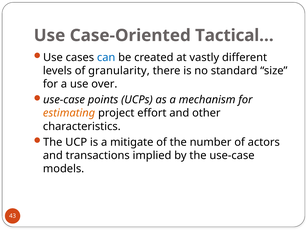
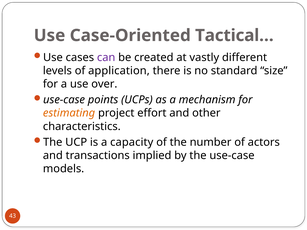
can colour: blue -> purple (106, 58)
granularity: granularity -> application (119, 71)
mitigate: mitigate -> capacity (132, 142)
